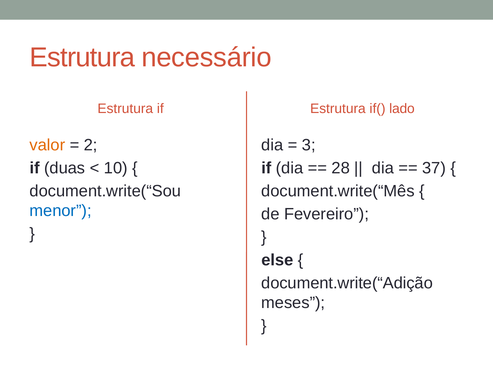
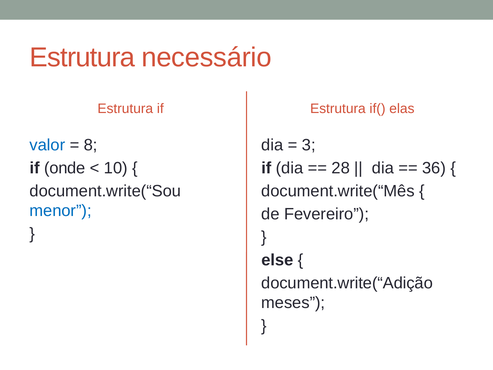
lado: lado -> elas (402, 109)
valor colour: orange -> blue (47, 145)
2: 2 -> 8 (91, 145)
duas: duas -> onde (65, 168)
37: 37 -> 36 (434, 168)
